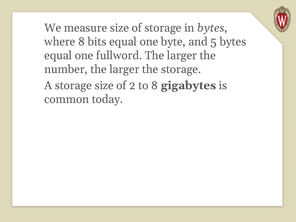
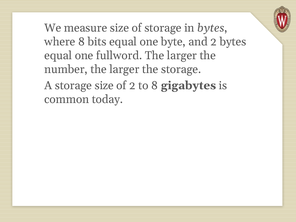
and 5: 5 -> 2 (214, 42)
